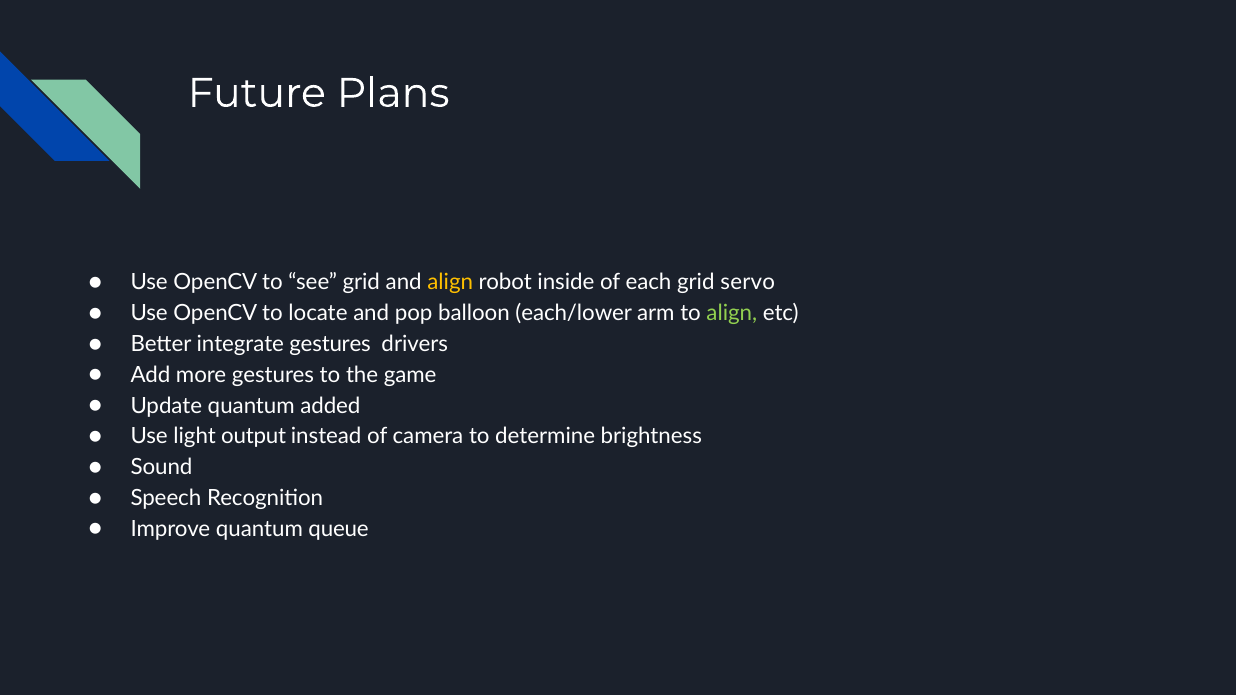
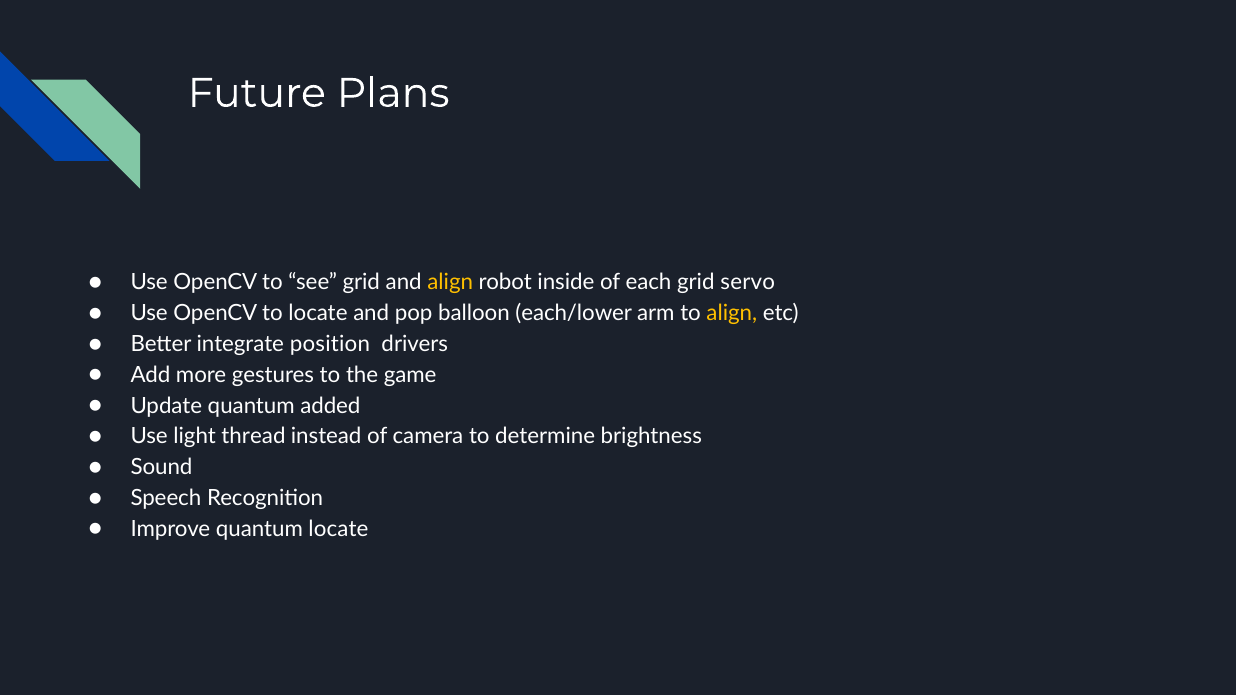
align colour: light green -> yellow (732, 313)
integrate gestures: gestures -> position (330, 344)
output: output -> thread (254, 437)
quantum queue: queue -> locate (338, 529)
